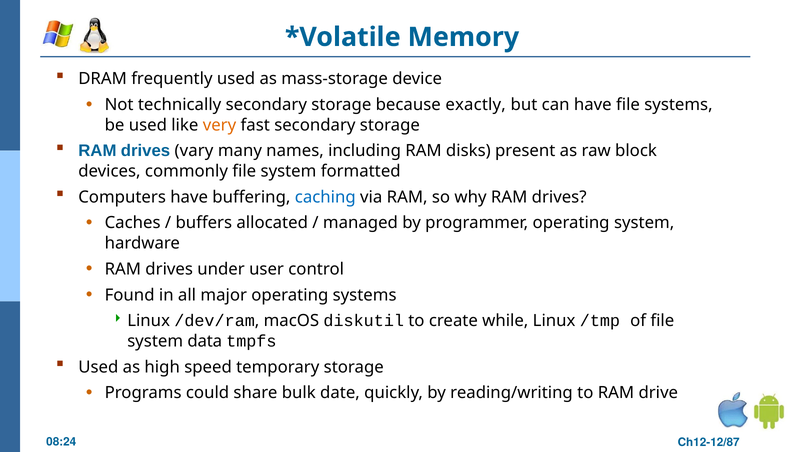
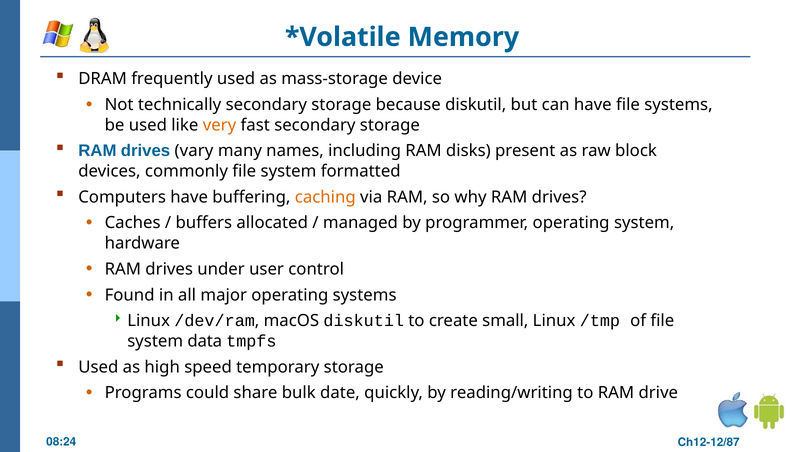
because exactly: exactly -> diskutil (476, 105)
caching colour: blue -> orange (325, 197)
while: while -> small (505, 321)
